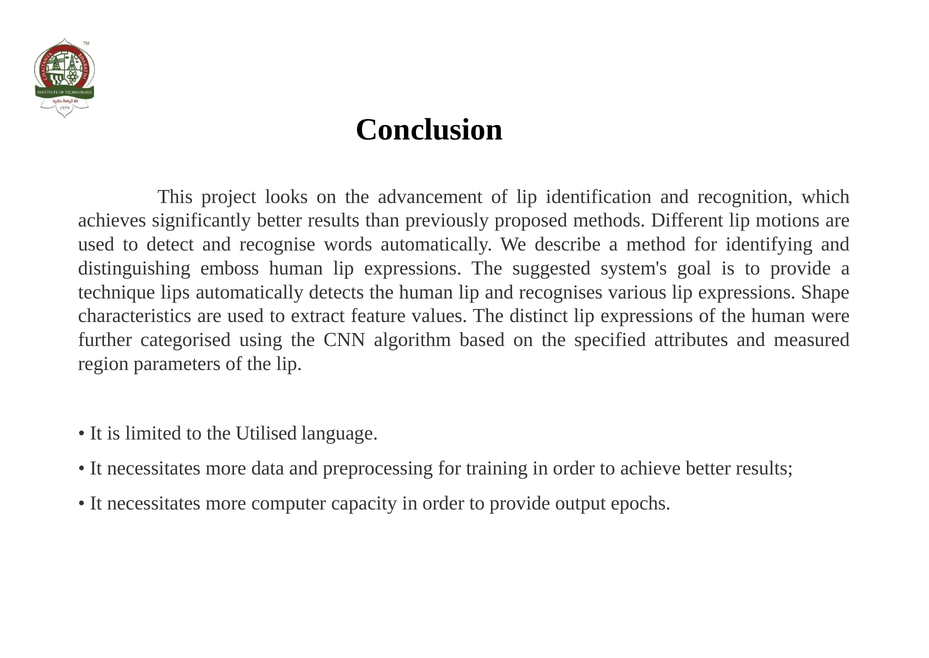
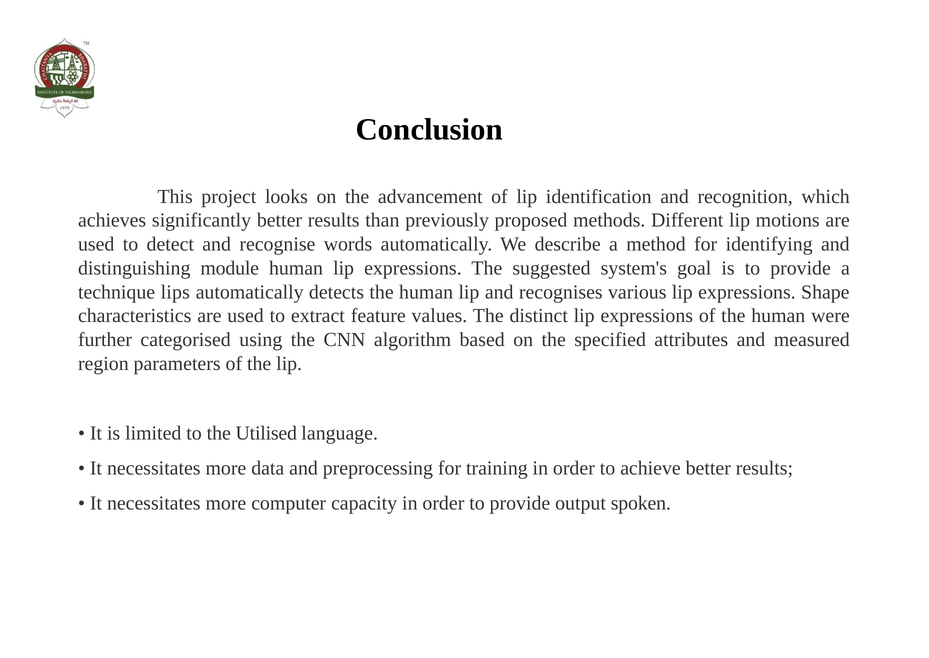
emboss: emboss -> module (230, 268)
epochs: epochs -> spoken (641, 503)
